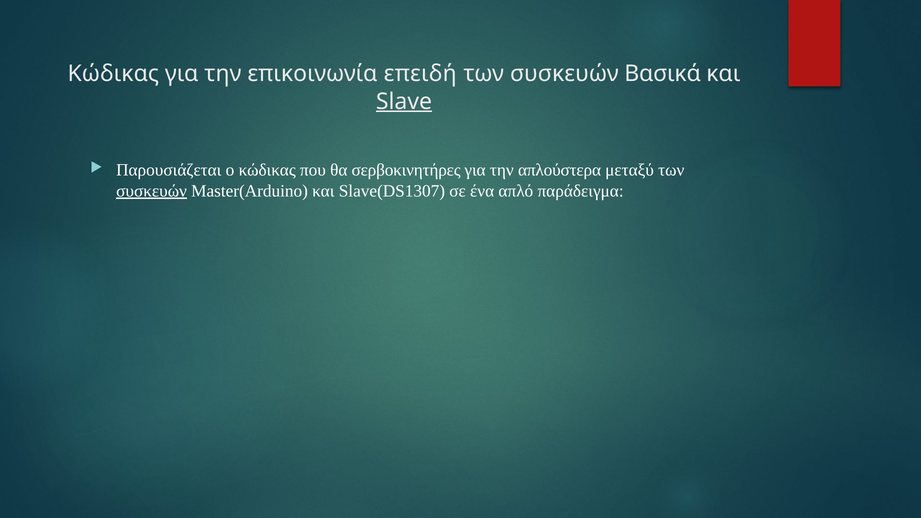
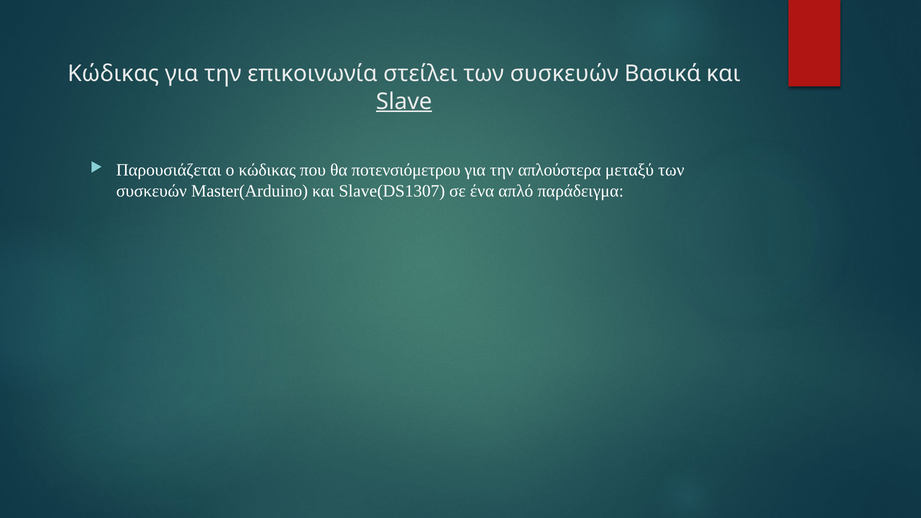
επειδή: επειδή -> στείλει (420, 74)
σερβοκινητήρες: σερβοκινητήρες -> ποτενσιόμετρου (406, 170)
συσκευών underline: present -> none (152, 191)
